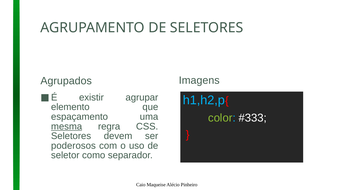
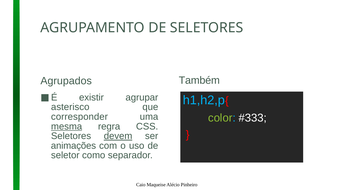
Imagens: Imagens -> Também (199, 80)
elemento: elemento -> asterisco (70, 107)
espaçamento: espaçamento -> corresponder (79, 116)
devem underline: none -> present (118, 136)
poderosos: poderosos -> animações (73, 145)
